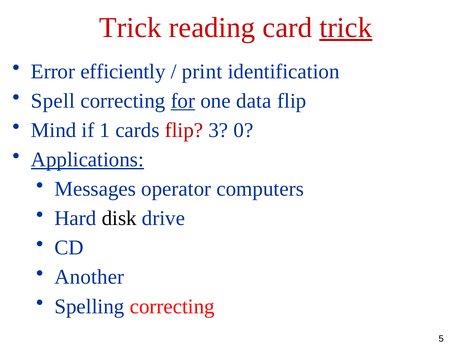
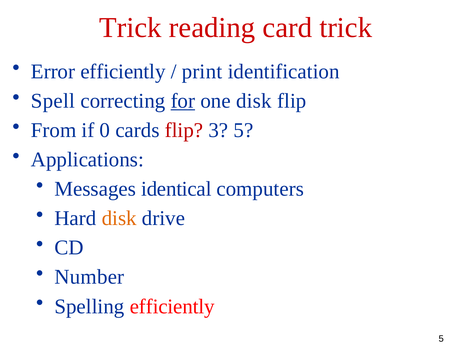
trick underline: present -> none (346, 28)
one data: data -> disk (254, 101)
Mind: Mind -> From (54, 130)
1: 1 -> 0 (105, 130)
3 0: 0 -> 5 (243, 130)
Applications underline: present -> none (87, 160)
operator: operator -> identical (176, 189)
disk colour: black -> orange (119, 218)
Another: Another -> Number (89, 277)
Spelling correcting: correcting -> efficiently (172, 306)
